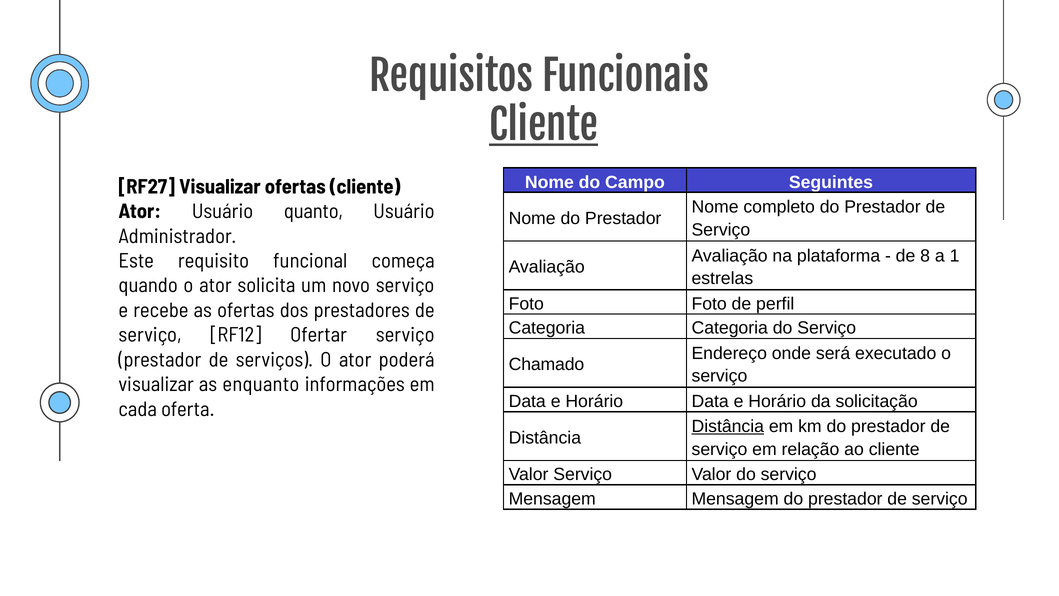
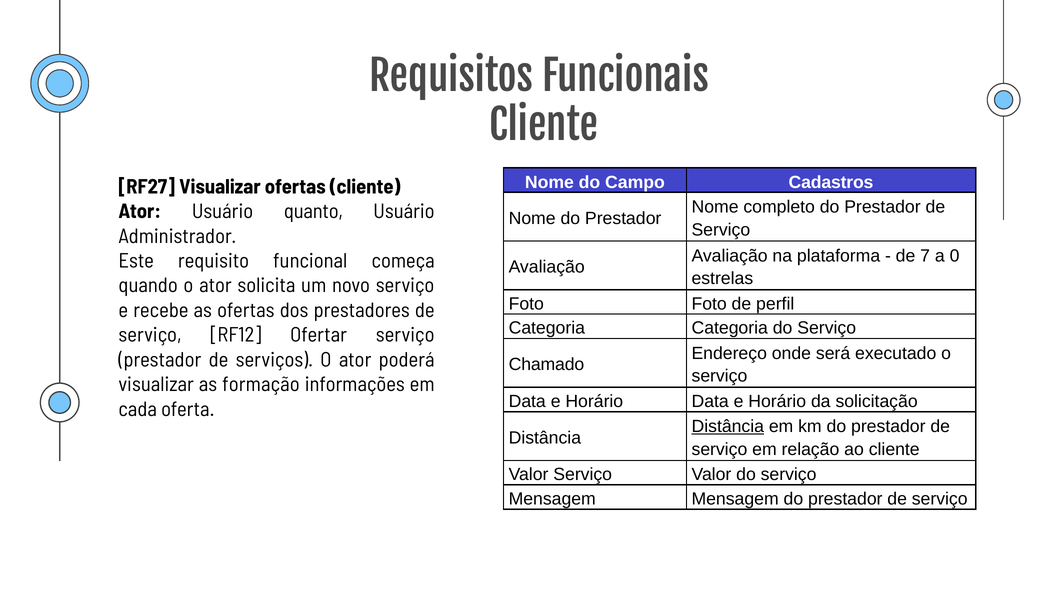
Cliente underline: present -> none (544, 127)
Seguintes: Seguintes -> Cadastros (831, 183)
8: 8 -> 7 (925, 256)
1: 1 -> 0 (955, 256)
enquanto: enquanto -> formação (261, 384)
